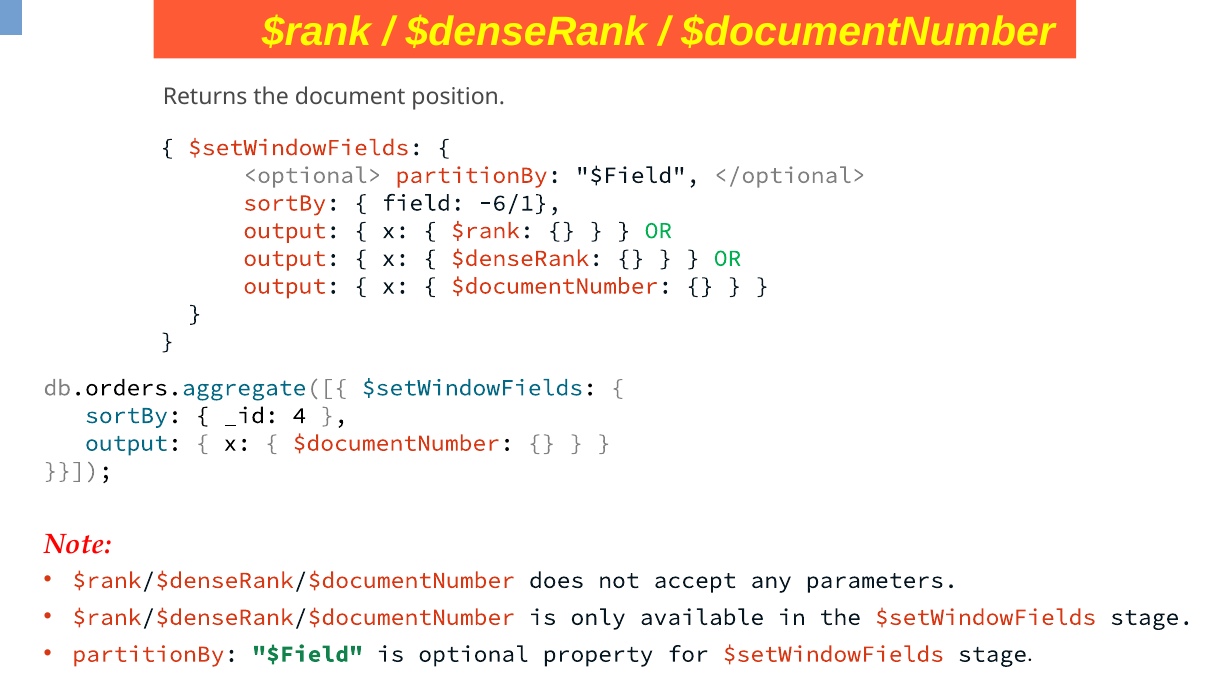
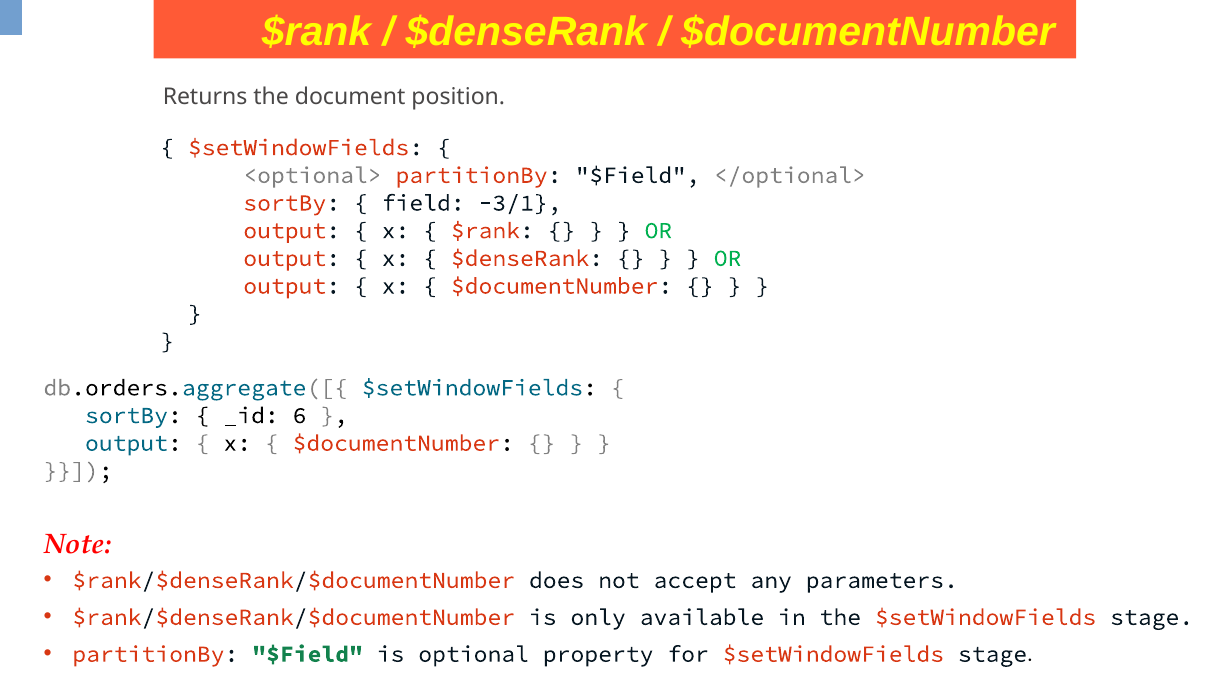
-6/1: -6/1 -> -3/1 (520, 203)
4: 4 -> 6 (300, 415)
